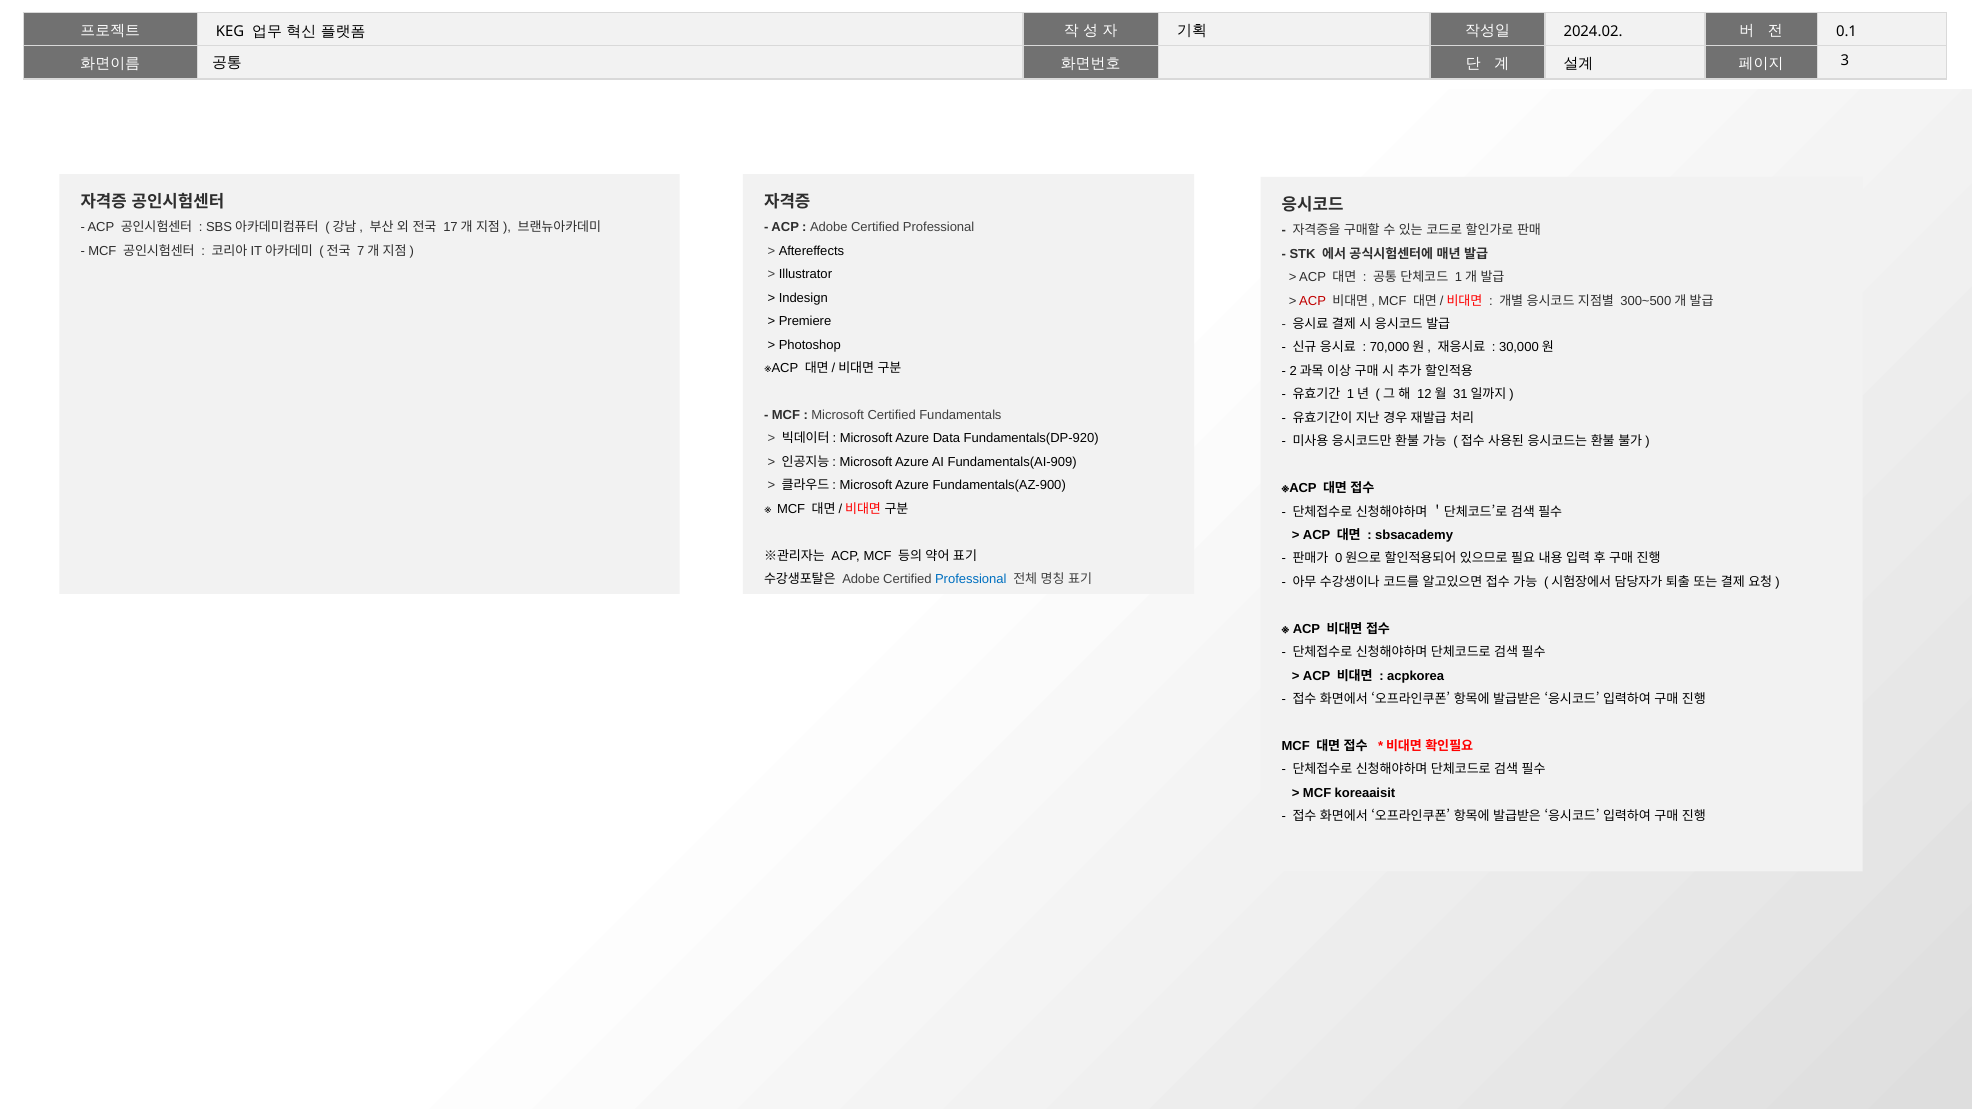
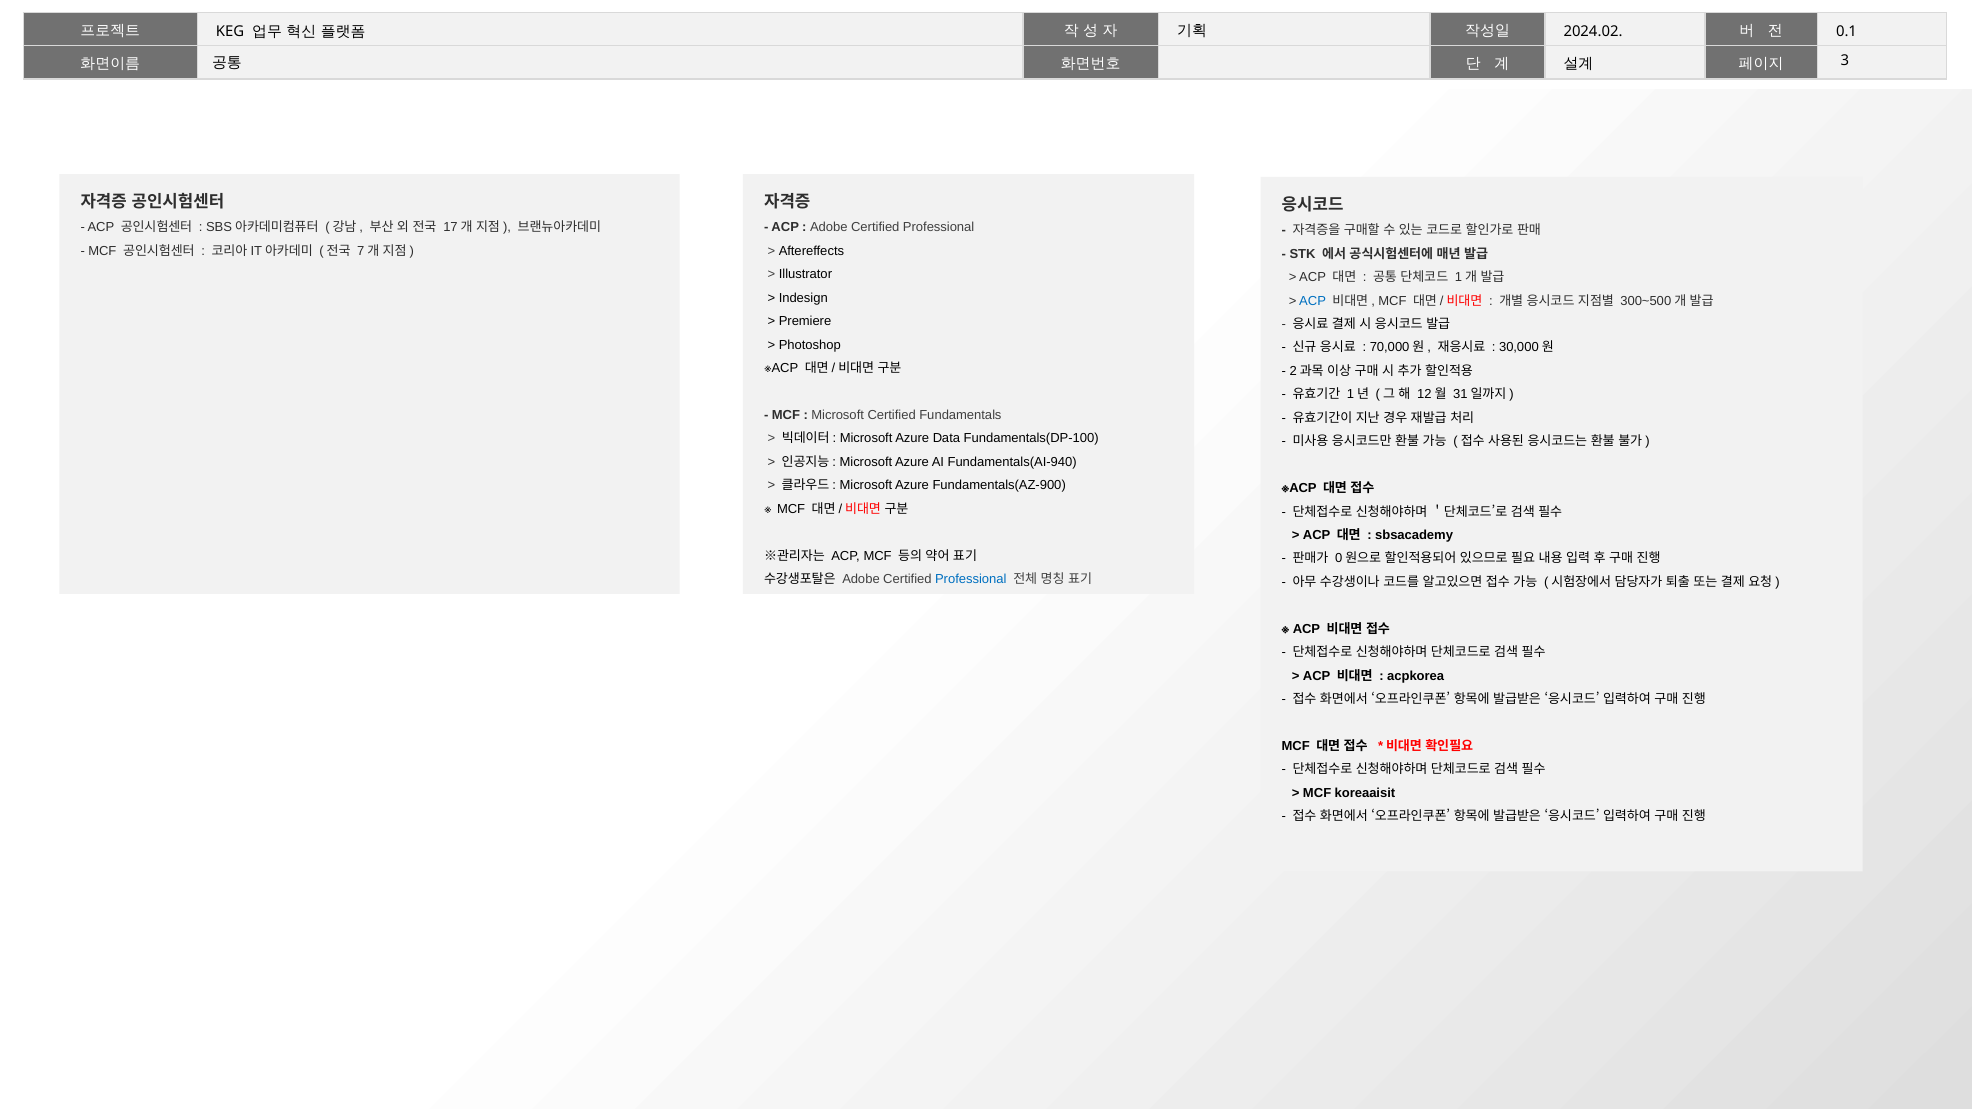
ACP colour: red -> blue (1313, 301)
Fundamentals(DP-920: Fundamentals(DP-920 -> Fundamentals(DP-100 (1031, 439)
Fundamentals(AI-909: Fundamentals(AI-909 -> Fundamentals(AI-940 (1012, 462)
